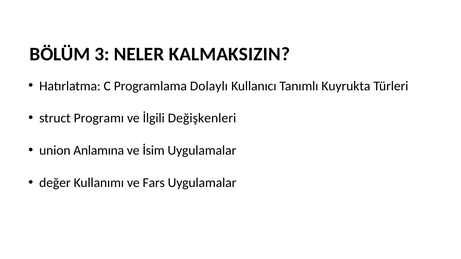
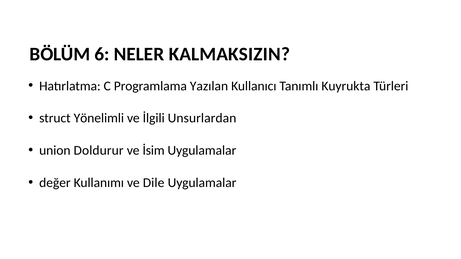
3: 3 -> 6 (102, 54)
Dolaylı: Dolaylı -> Yazılan (209, 86)
Programı: Programı -> Yönelimli (99, 118)
Değişkenleri: Değişkenleri -> Unsurlardan (202, 118)
Anlamına: Anlamına -> Doldurur (99, 151)
Fars: Fars -> Dile (154, 183)
